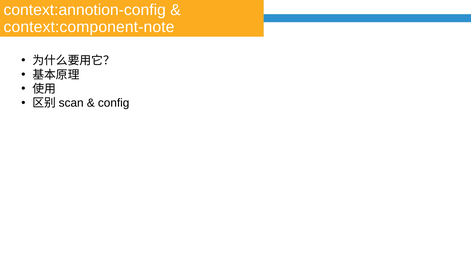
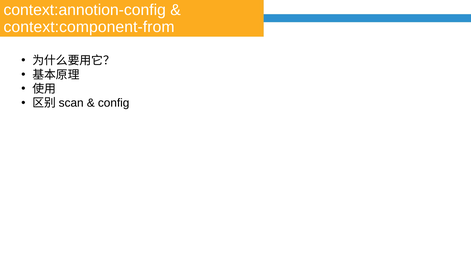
context:component-note: context:component-note -> context:component-from (89, 27)
